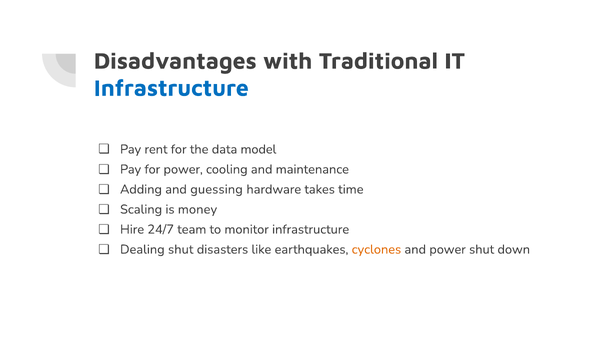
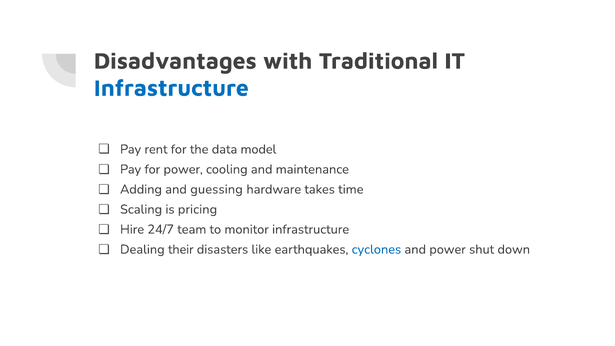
money: money -> pricing (197, 209)
Dealing shut: shut -> their (181, 249)
cyclones colour: orange -> blue (376, 249)
